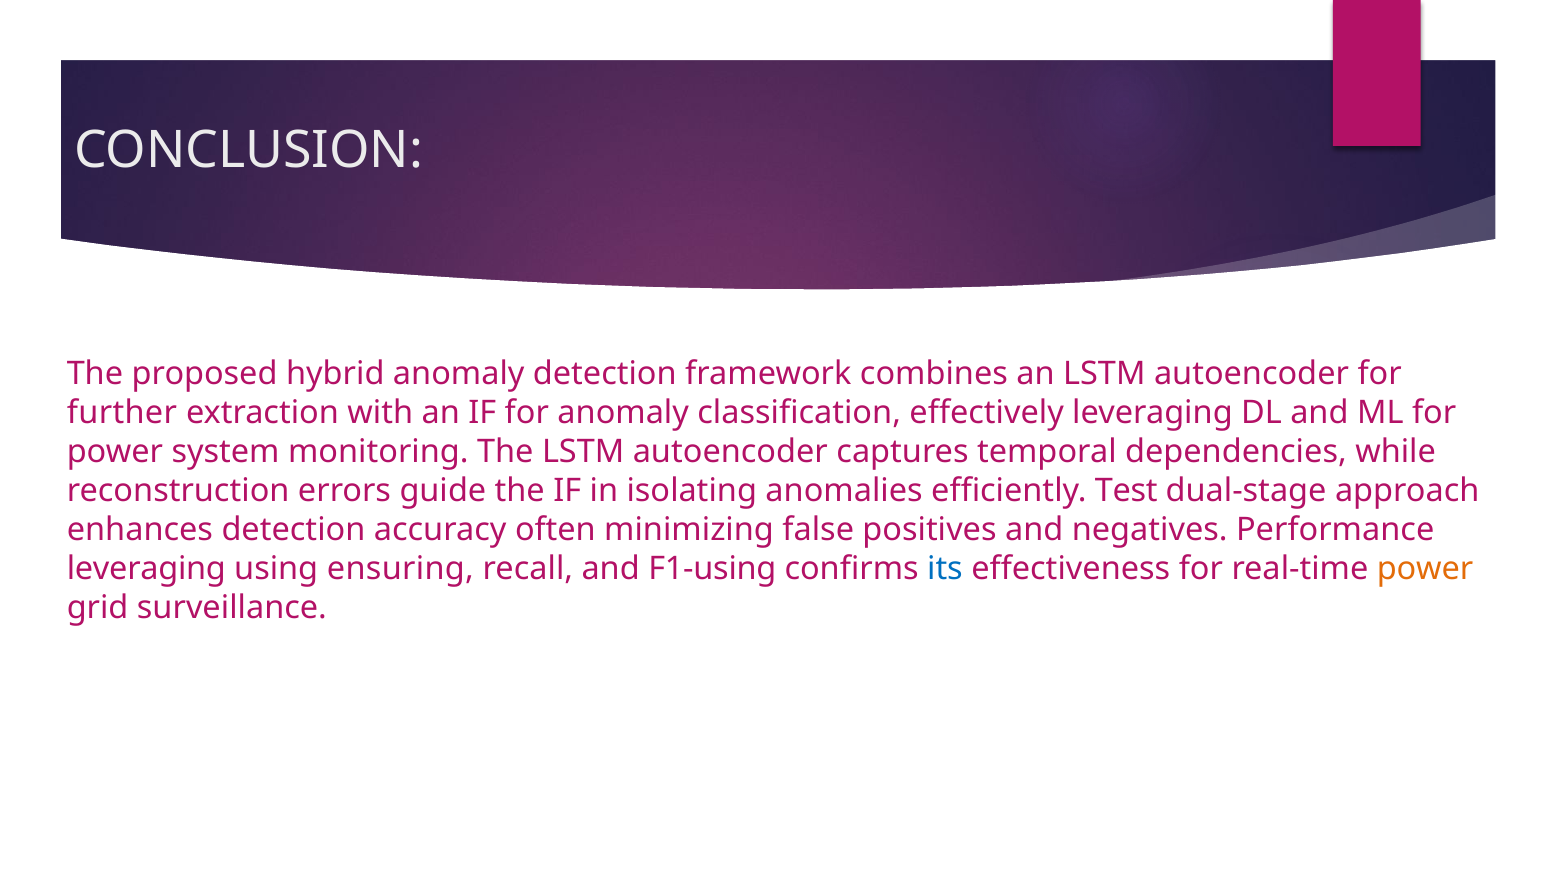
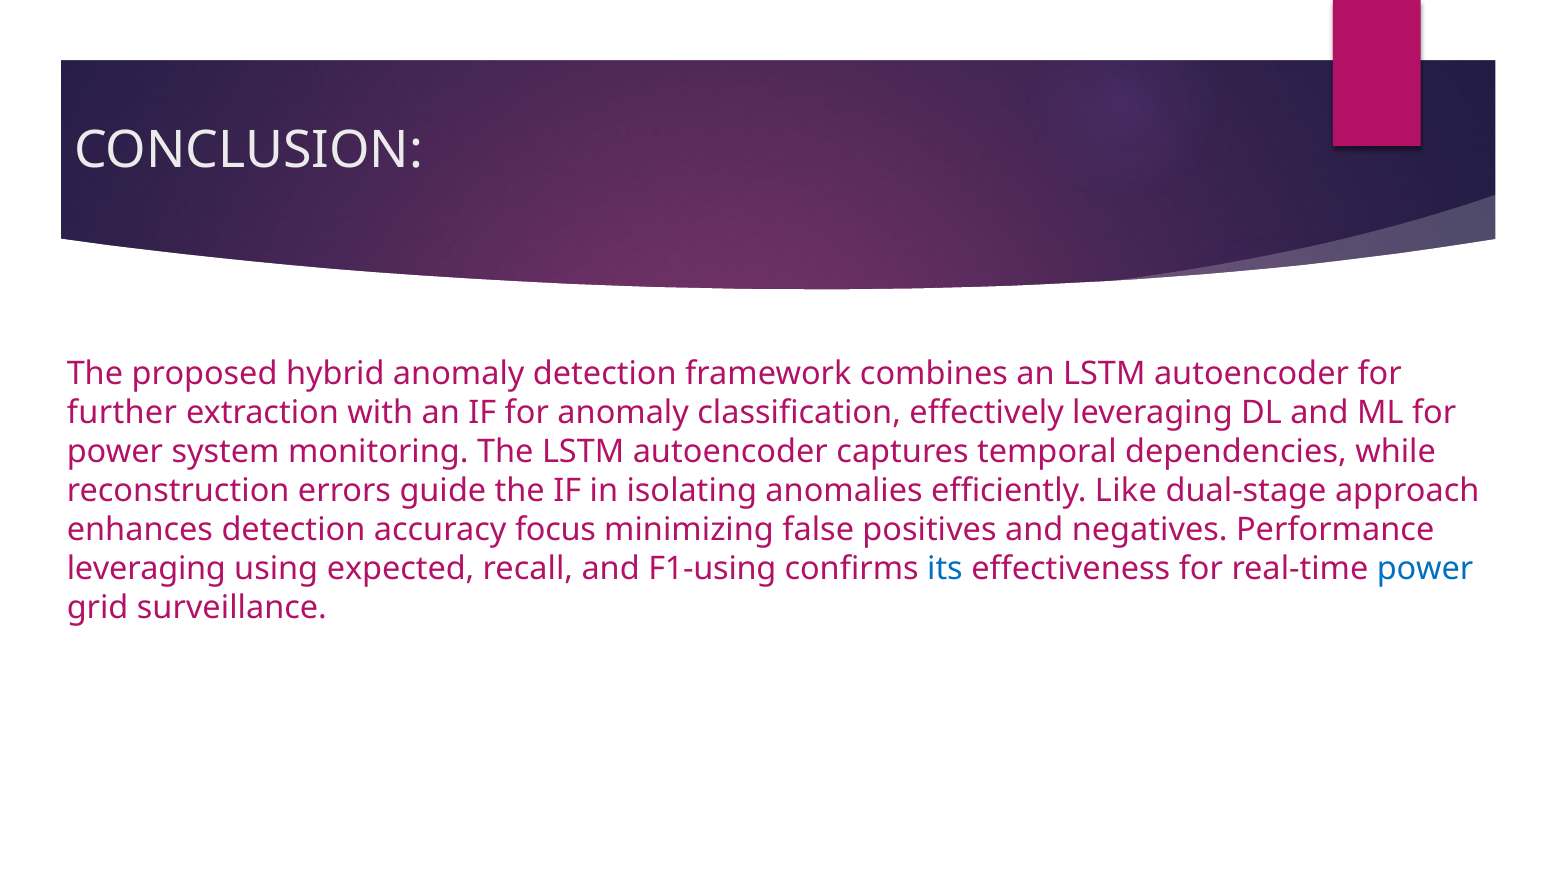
Test: Test -> Like (1126, 490)
often: often -> focus (555, 529)
ensuring: ensuring -> expected (401, 568)
power colour: orange -> blue (1425, 568)
